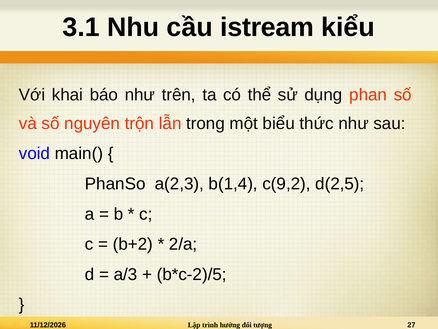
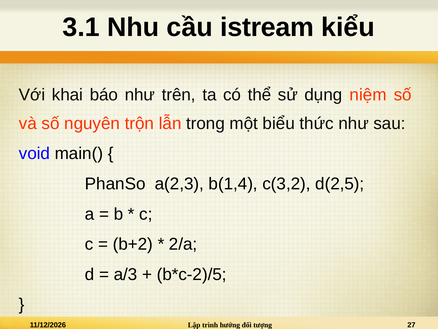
phan: phan -> niệm (368, 95)
c(9,2: c(9,2 -> c(3,2 (286, 184)
